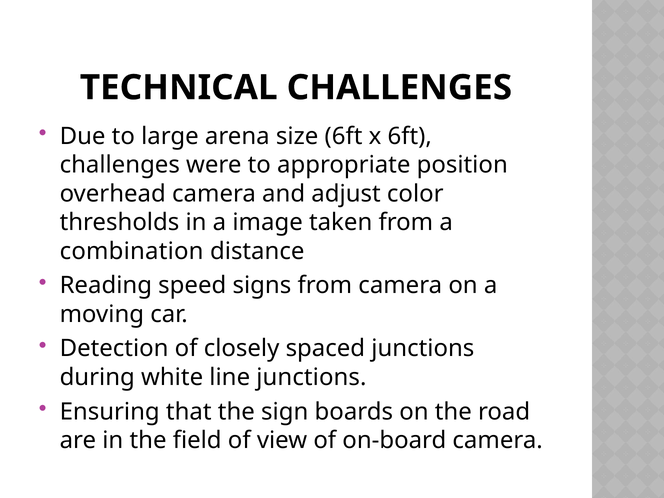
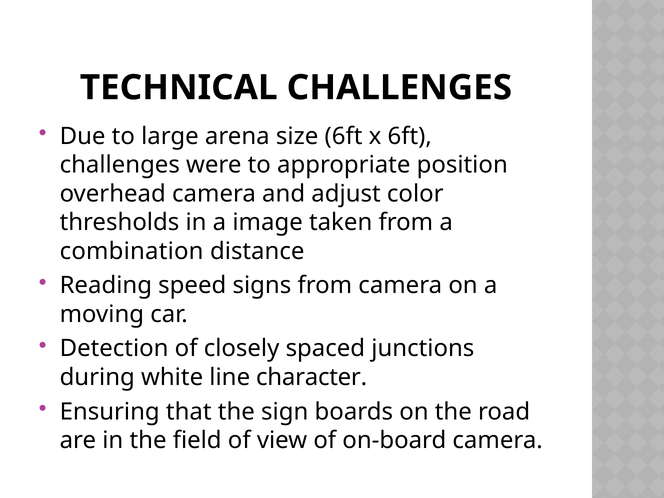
line junctions: junctions -> character (312, 377)
